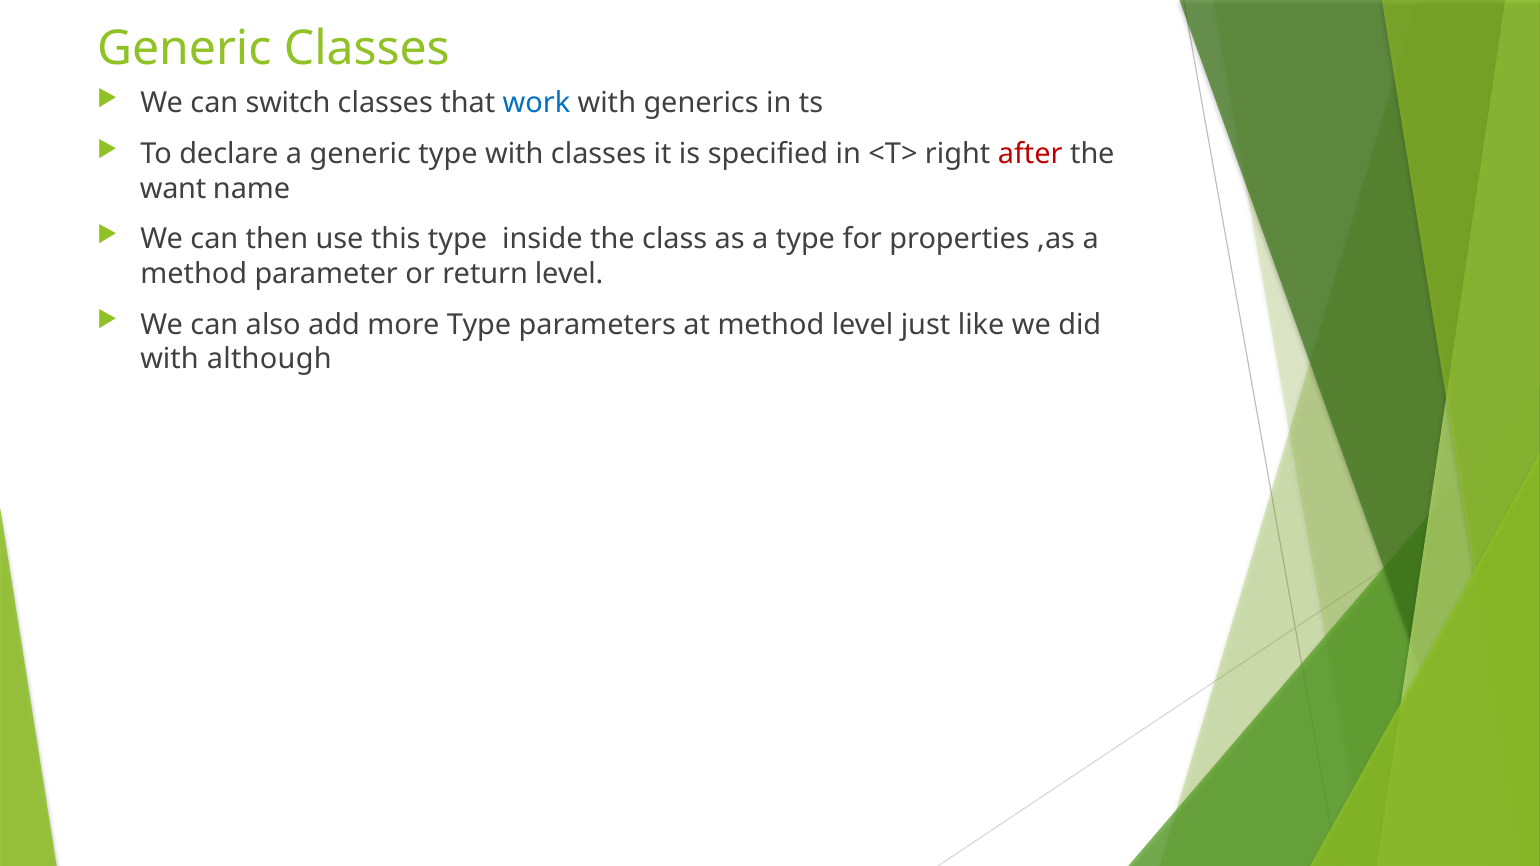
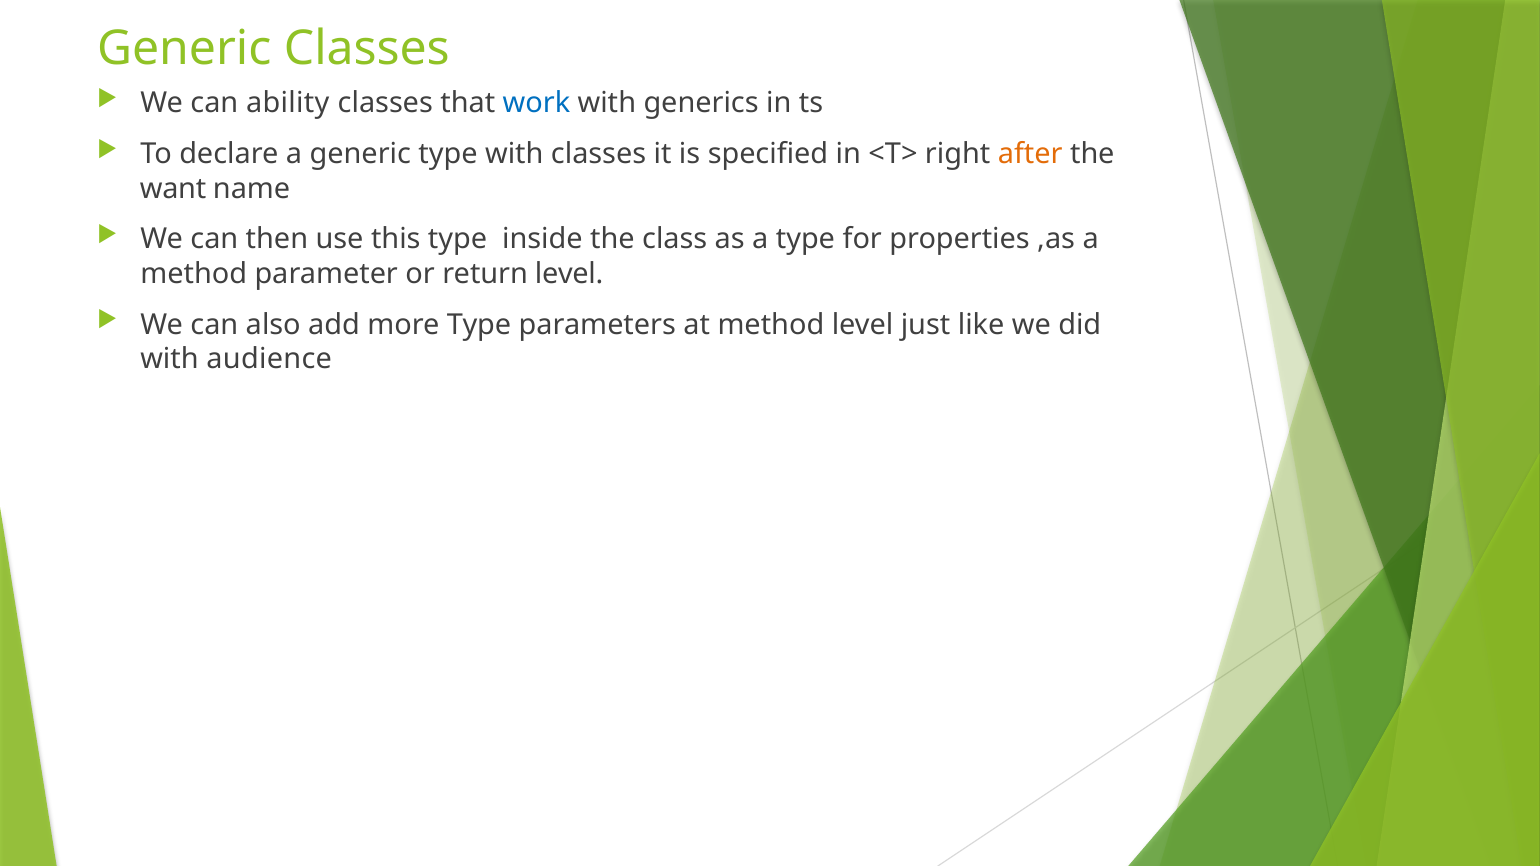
switch: switch -> ability (288, 103)
after colour: red -> orange (1030, 154)
although: although -> audience (269, 359)
